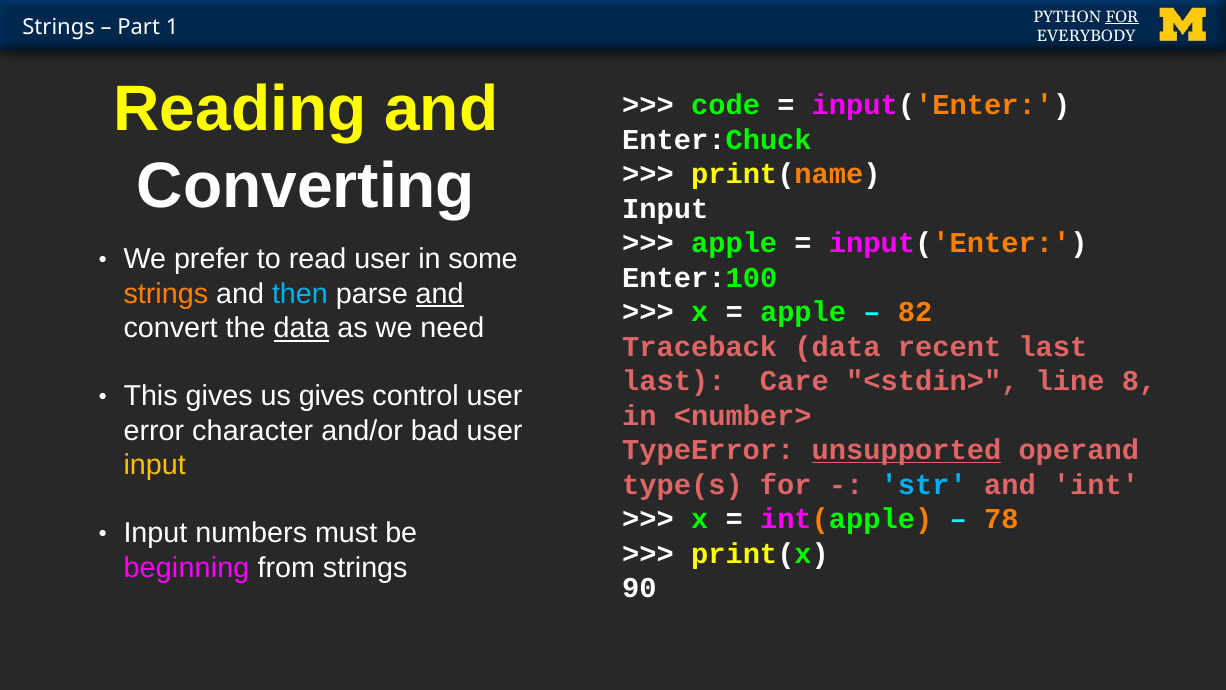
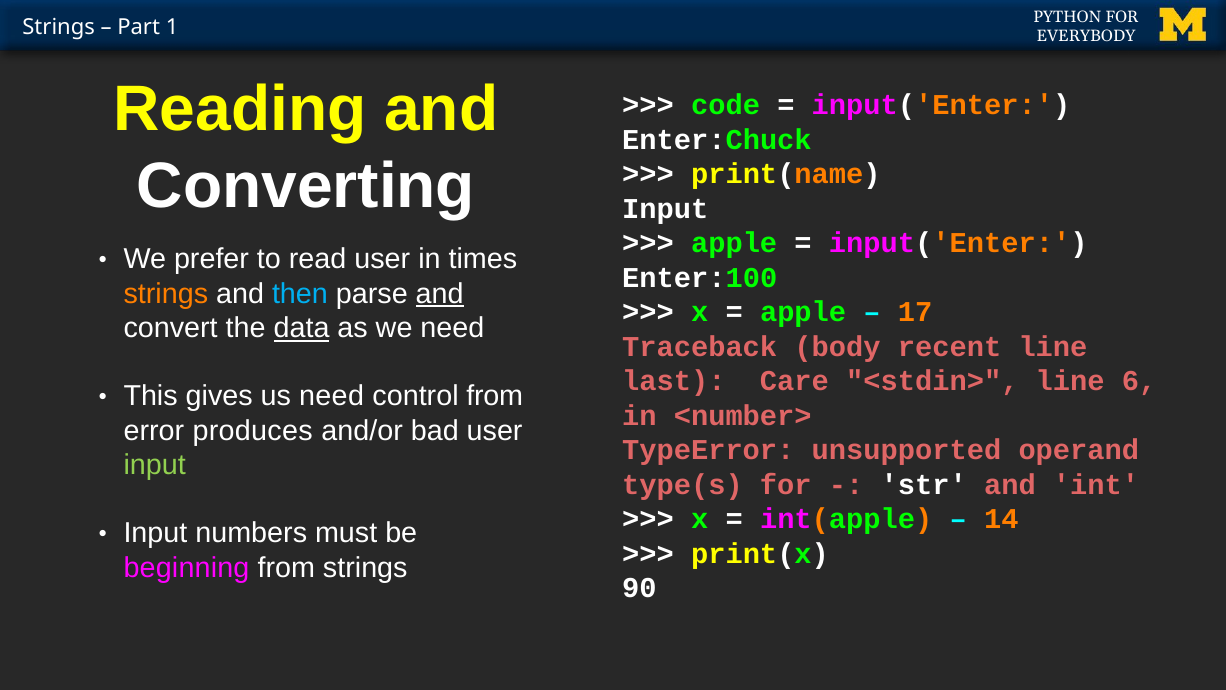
FOR underline: present -> none (1122, 17)
some: some -> times (483, 259)
82: 82 -> 17 (915, 312)
Traceback data: data -> body (838, 346)
recent last: last -> line (1053, 346)
8: 8 -> 6 (1139, 381)
us gives: gives -> need (332, 396)
control user: user -> from (495, 396)
character: character -> produces (253, 431)
unsupported underline: present -> none (906, 450)
input colour: yellow -> light green (155, 465)
str colour: light blue -> white (924, 484)
78: 78 -> 14 (1001, 519)
